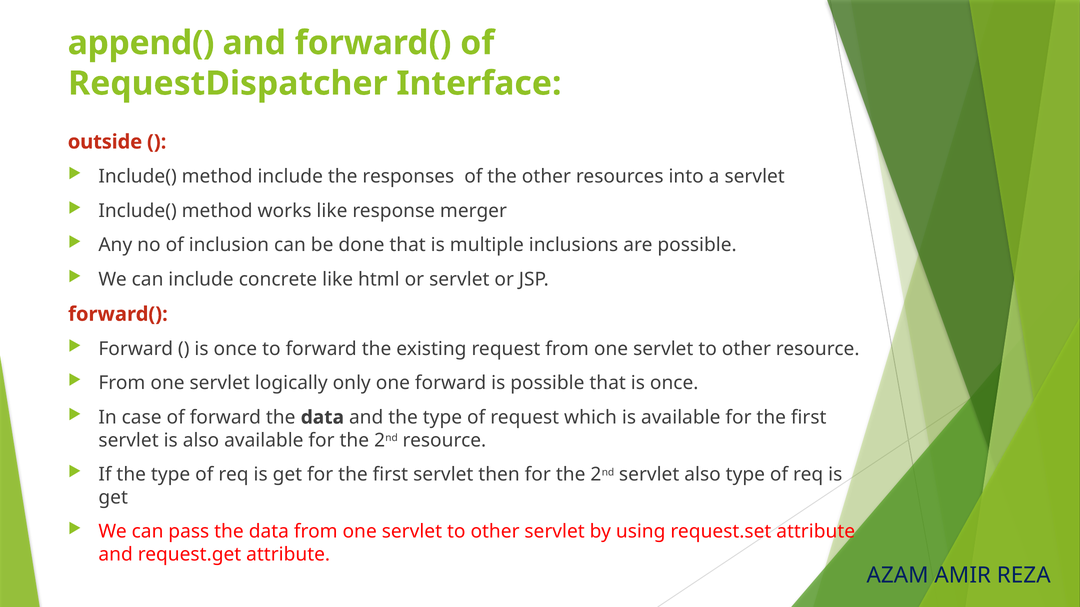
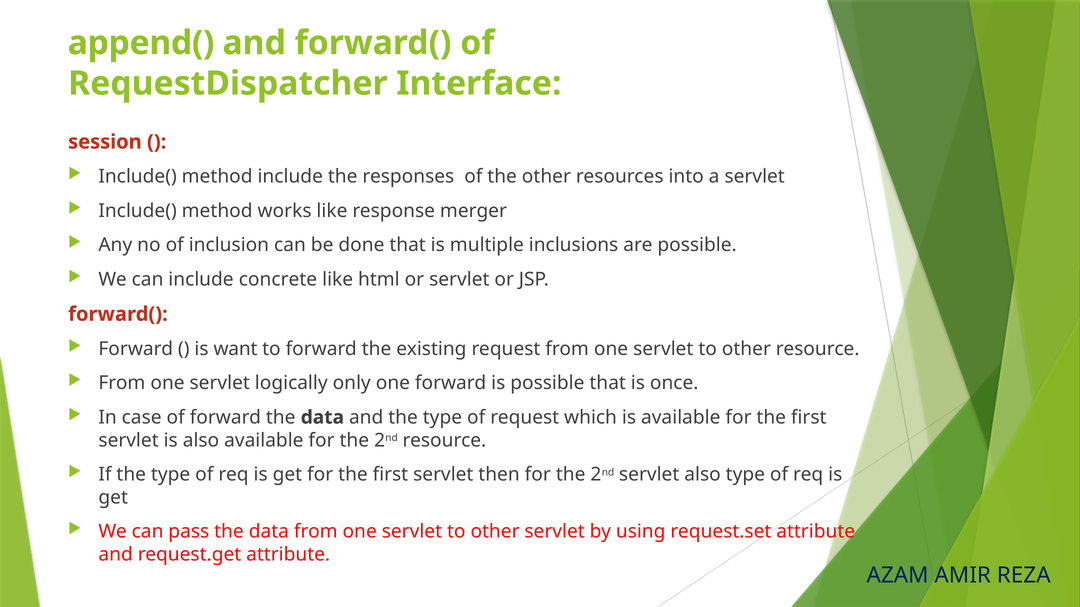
outside: outside -> session (105, 142)
once: once -> want (235, 349)
